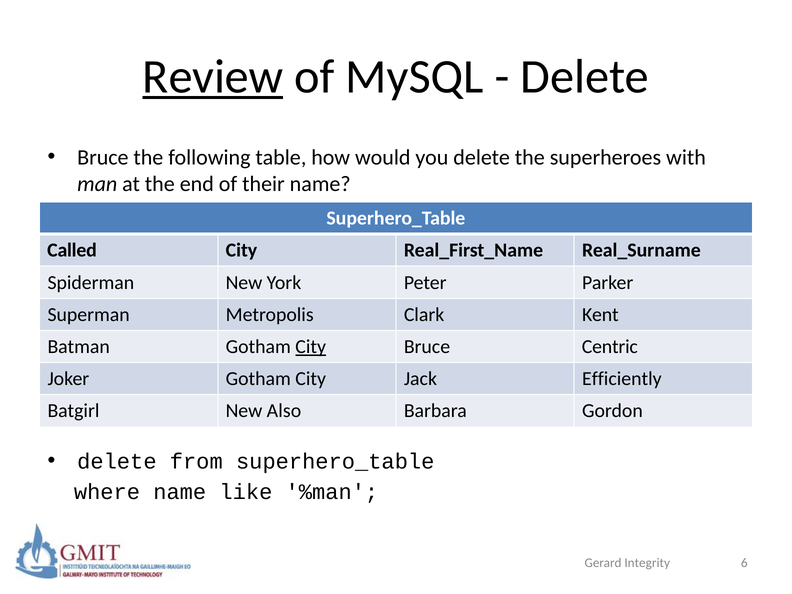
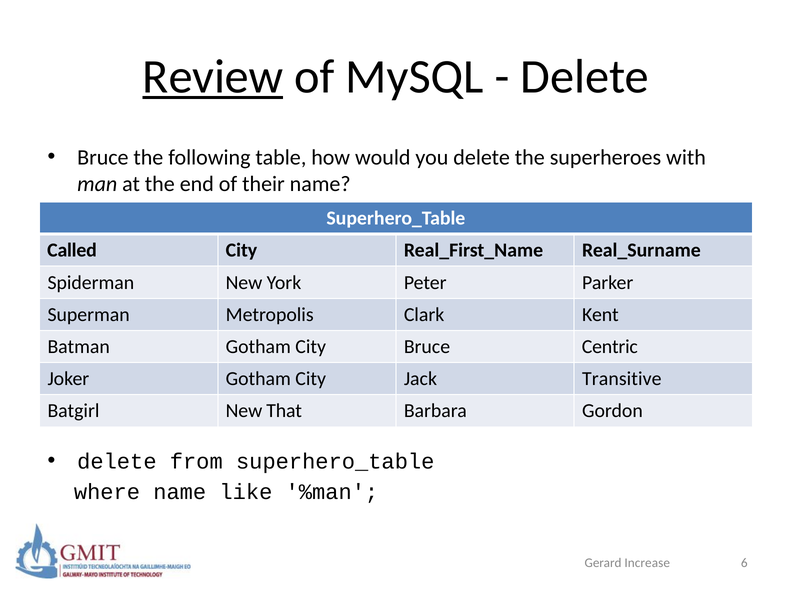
City underline: present -> none (311, 347)
Efficiently: Efficiently -> Transitive (622, 379)
Also: Also -> That (284, 411)
Integrity: Integrity -> Increase (647, 563)
